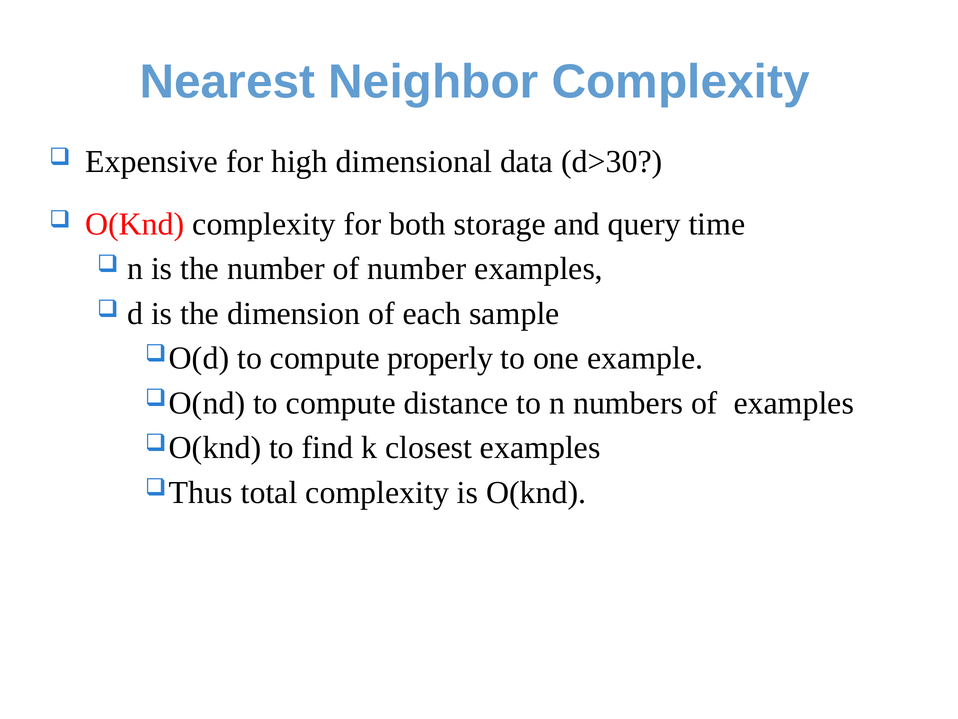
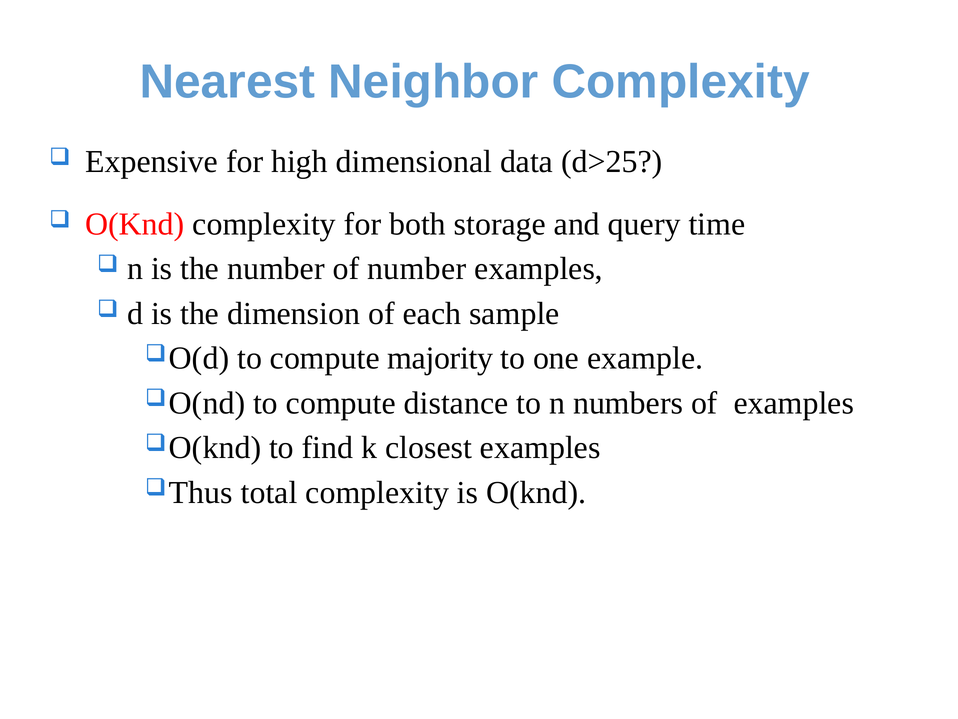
d>30: d>30 -> d>25 (612, 162)
properly: properly -> majority (440, 358)
